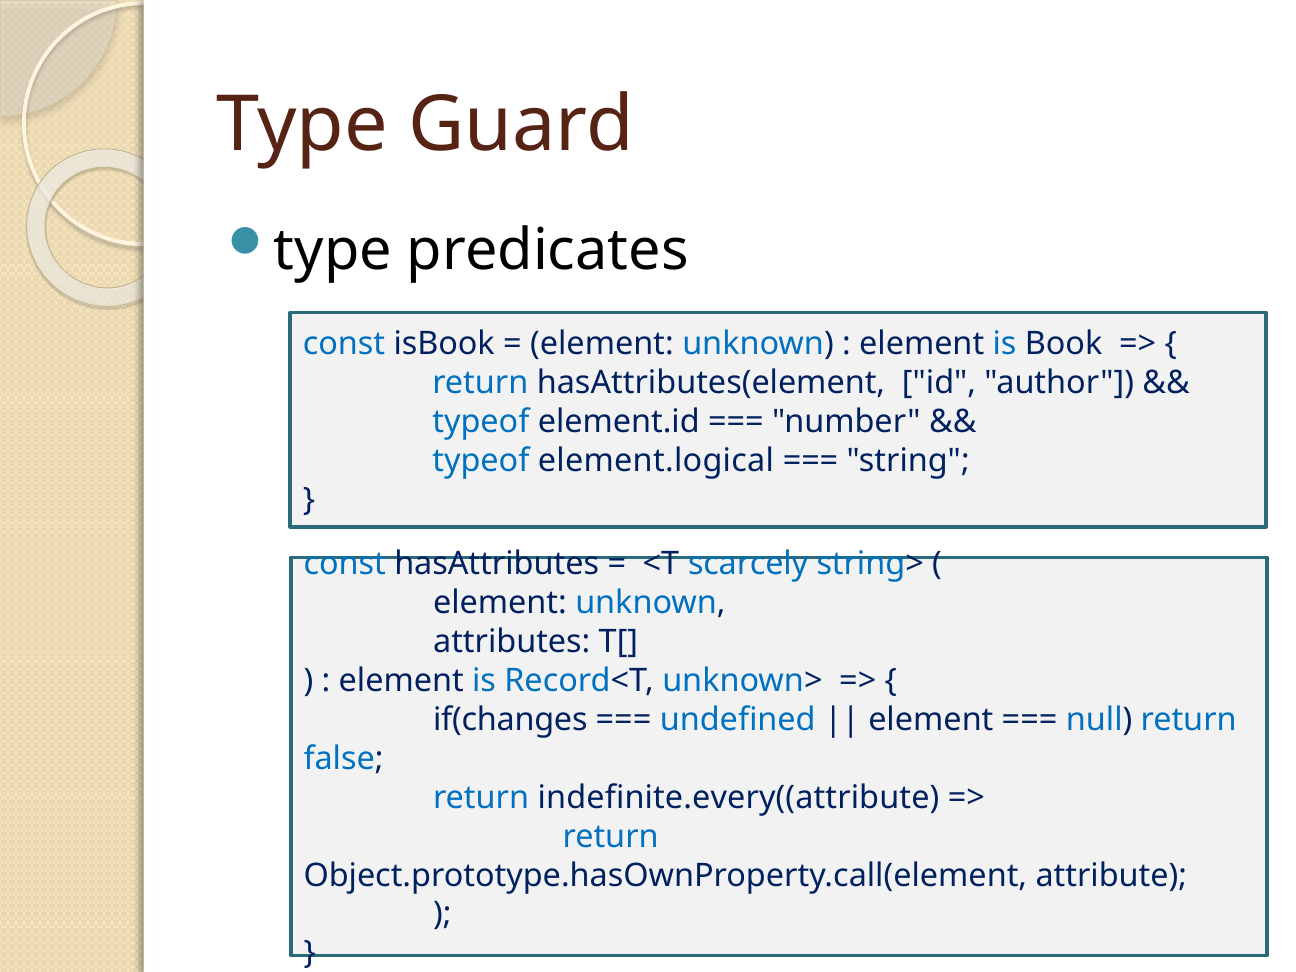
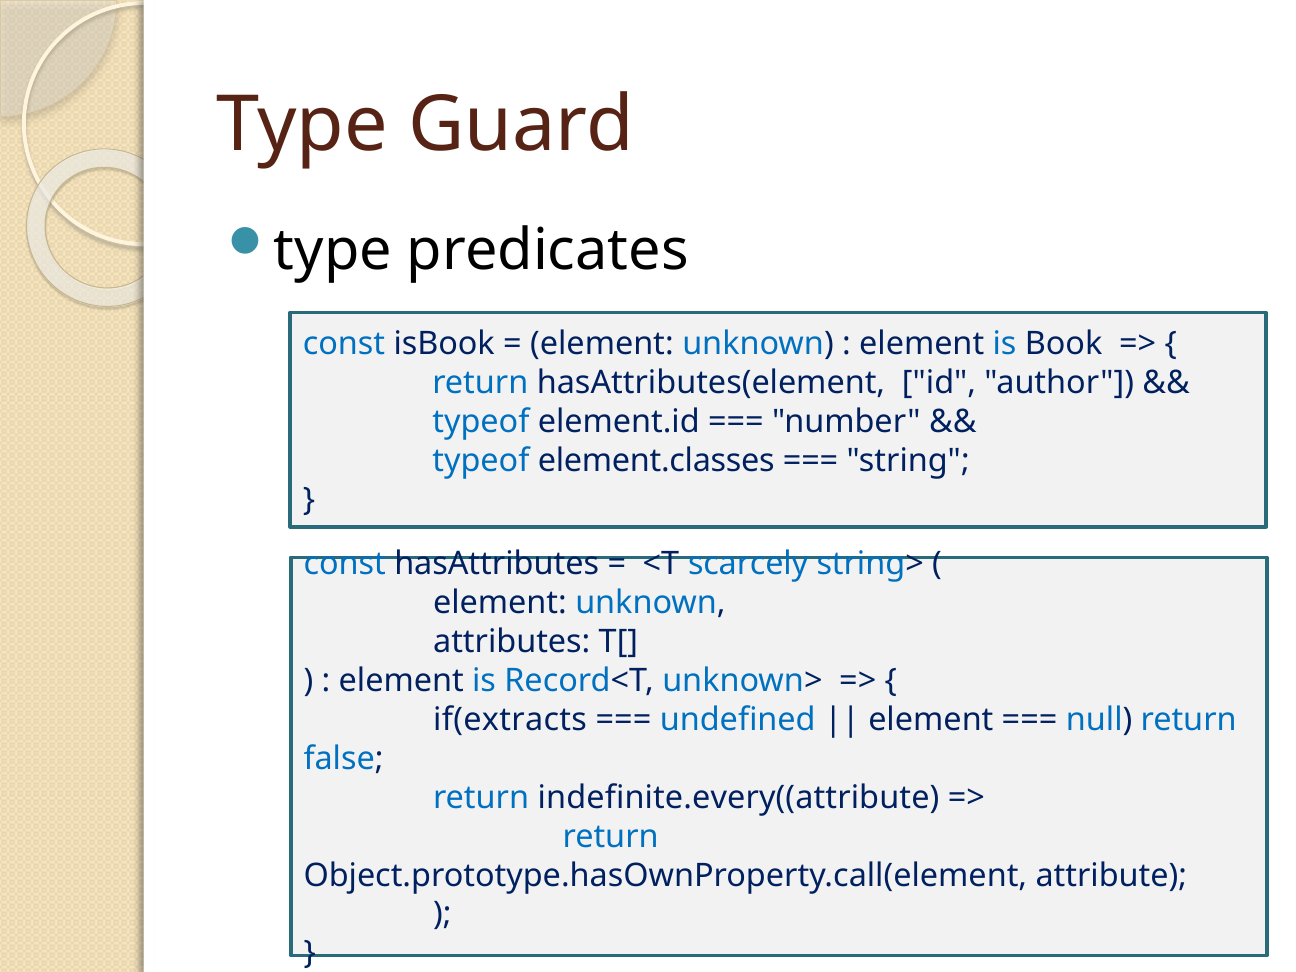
element.logical: element.logical -> element.classes (656, 461)
if(changes: if(changes -> if(extracts (510, 720)
